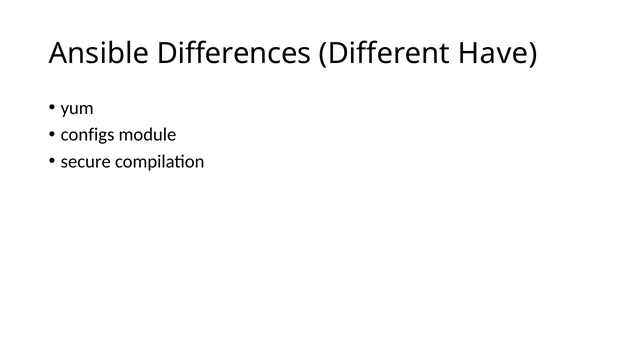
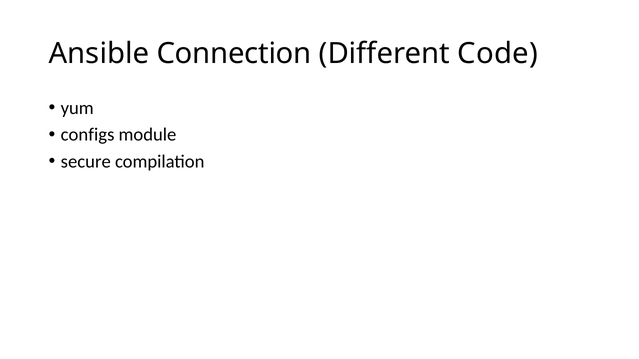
Differences: Differences -> Connection (234, 54)
Have: Have -> Code (498, 54)
